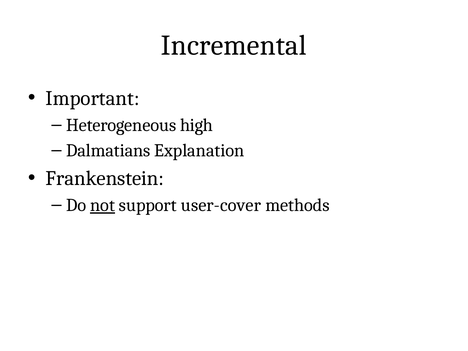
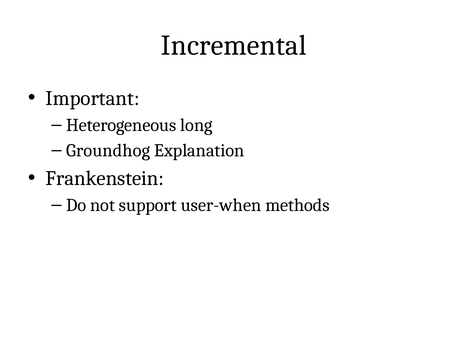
high: high -> long (196, 125)
Dalmatians: Dalmatians -> Groundhog (108, 151)
not underline: present -> none (103, 205)
user-cover: user-cover -> user-when (221, 205)
